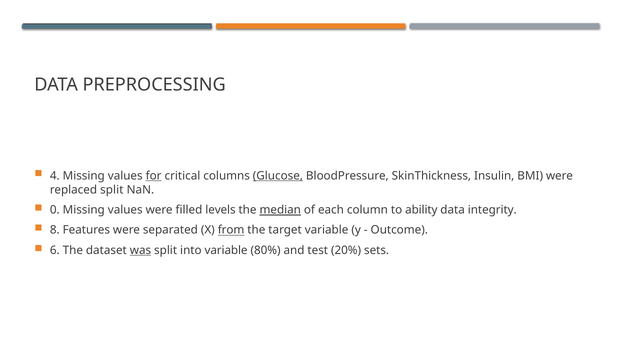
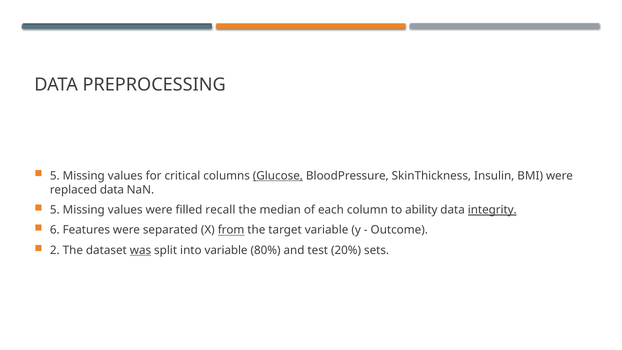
4: 4 -> 5 (55, 176)
for underline: present -> none (154, 176)
replaced split: split -> data (112, 190)
0: 0 -> 5 (55, 210)
levels: levels -> recall (220, 210)
median underline: present -> none (280, 210)
integrity underline: none -> present (492, 210)
8: 8 -> 6 (55, 230)
6: 6 -> 2 (55, 250)
